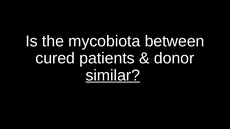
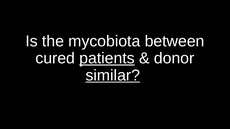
patients underline: none -> present (107, 58)
